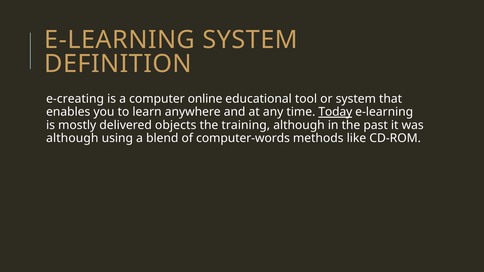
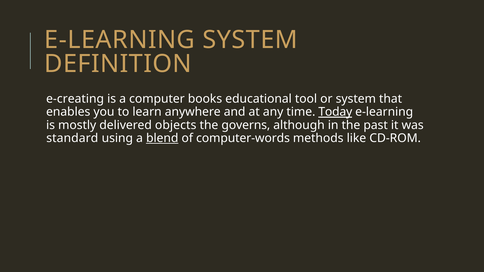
online: online -> books (205, 99)
training: training -> governs (246, 125)
although: although -> standard (72, 138)
blend underline: none -> present (162, 138)
